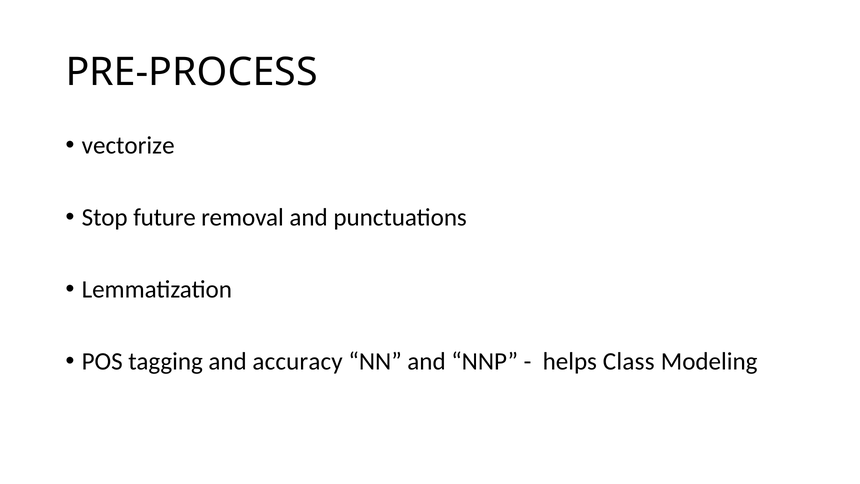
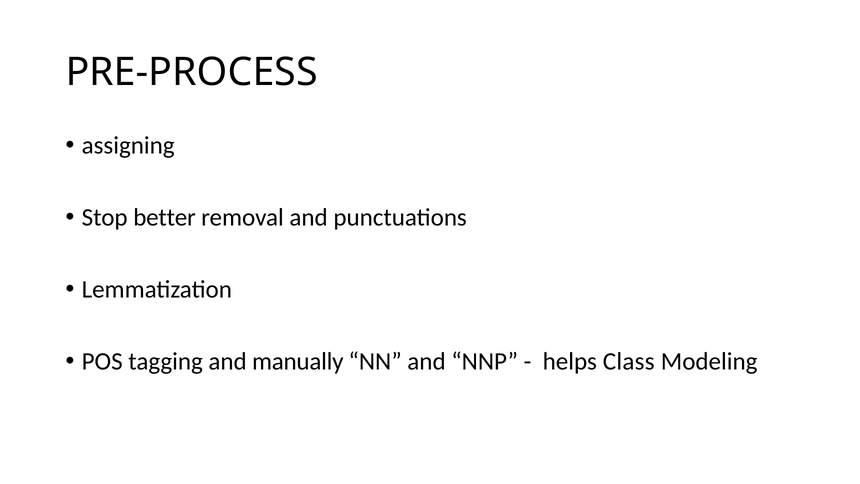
vectorize: vectorize -> assigning (128, 145)
future: future -> better (165, 217)
accuracy: accuracy -> manually (298, 361)
